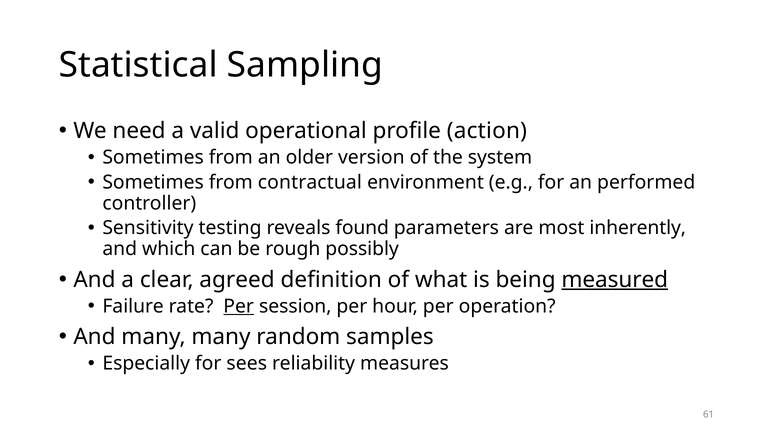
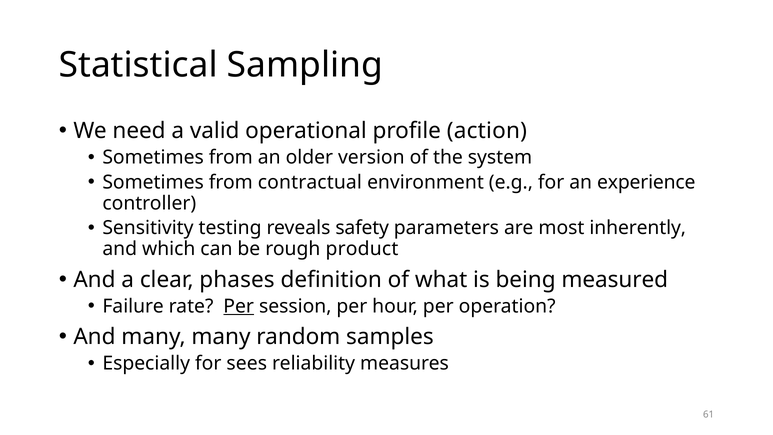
performed: performed -> experience (646, 182)
found: found -> safety (362, 228)
possibly: possibly -> product (362, 249)
agreed: agreed -> phases (237, 279)
measured underline: present -> none (615, 279)
